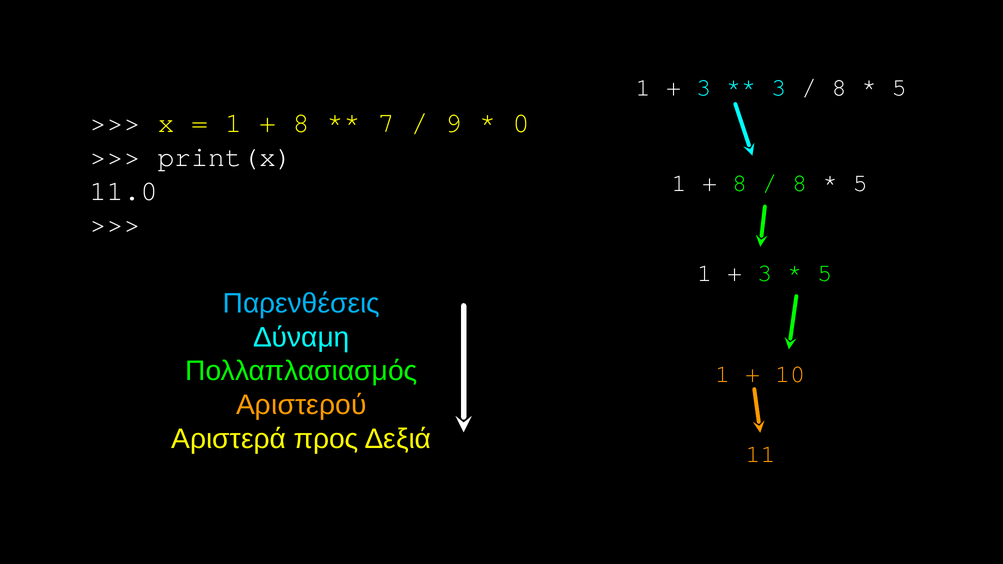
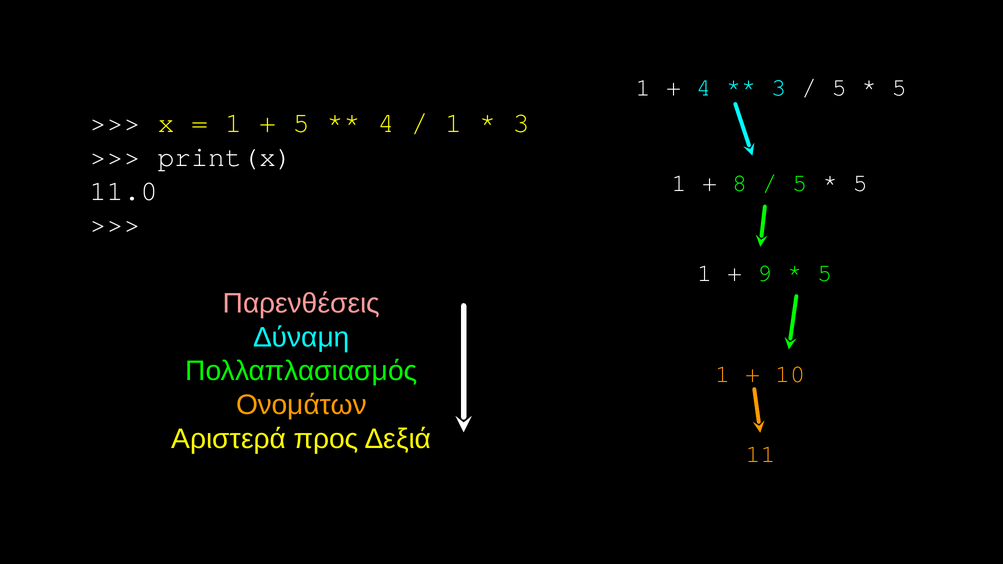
3: 3 -> 4 (704, 88)
8: 8 -> 5 (839, 88)
8: 8 -> 5 (301, 123)
7: 7 -> 4 (386, 123)
9: 9 -> 1 (454, 123)
0: 0 -> 3 (521, 123)
8: 8 -> 5 (800, 183)
3: 3 -> 9 (765, 273)
Παρενθέσεις colour: light blue -> pink (301, 303)
Αριστερού: Αριστερού -> Ονομάτων (301, 405)
